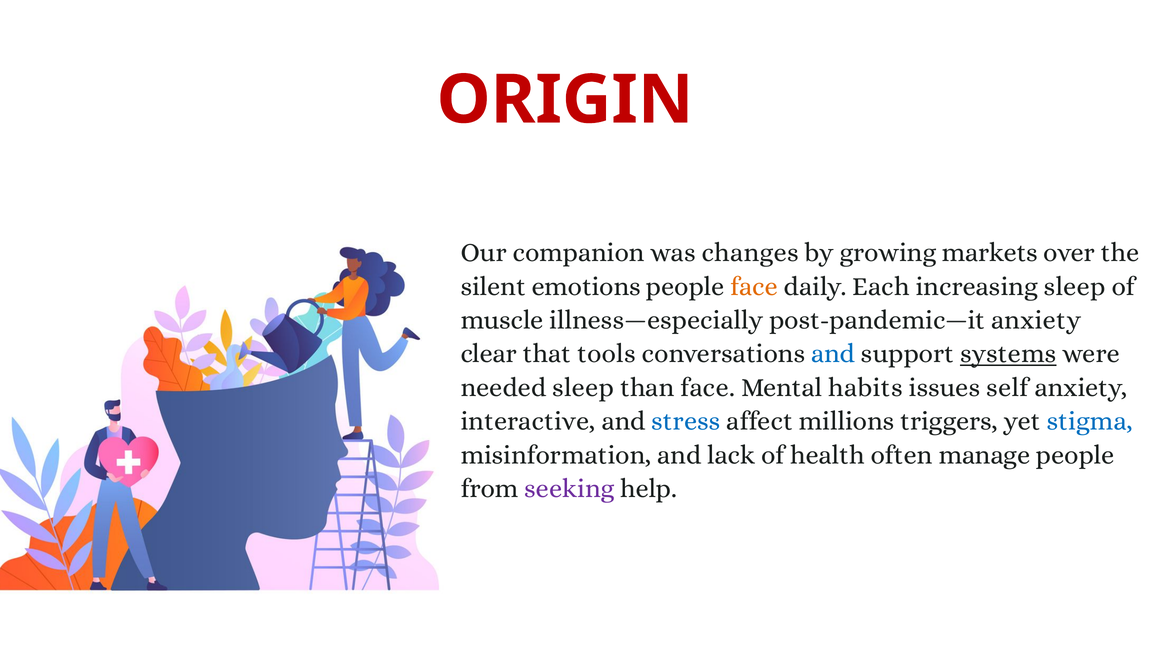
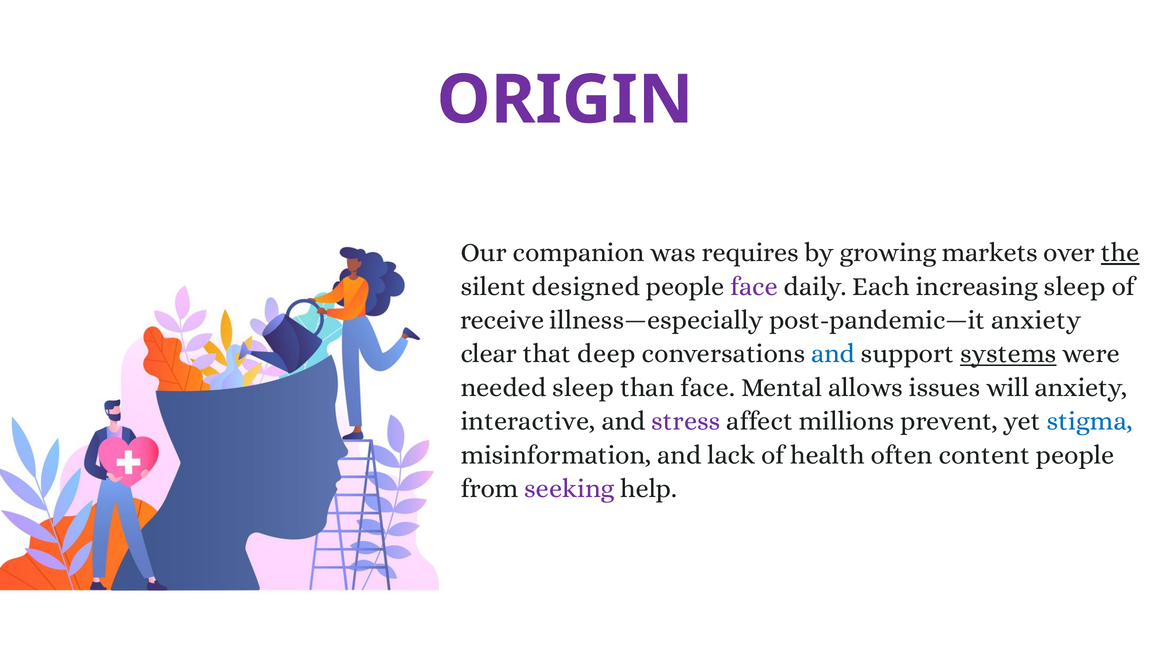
ORIGIN colour: red -> purple (565, 100)
changes: changes -> requires (750, 253)
the underline: none -> present (1120, 253)
emotions: emotions -> designed (586, 286)
face colour: orange -> purple (754, 286)
muscle: muscle -> receive (502, 320)
tools: tools -> deep (606, 354)
habits: habits -> allows (866, 387)
self: self -> will (1008, 387)
stress colour: blue -> purple (686, 421)
triggers: triggers -> prevent (949, 421)
manage: manage -> content (984, 455)
